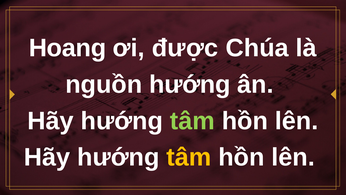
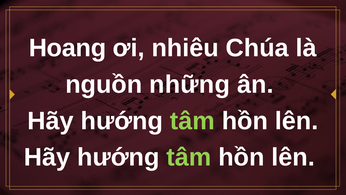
được: được -> nhiêu (185, 48)
nguồn hướng: hướng -> những (190, 84)
tâm colour: yellow -> light green (189, 157)
